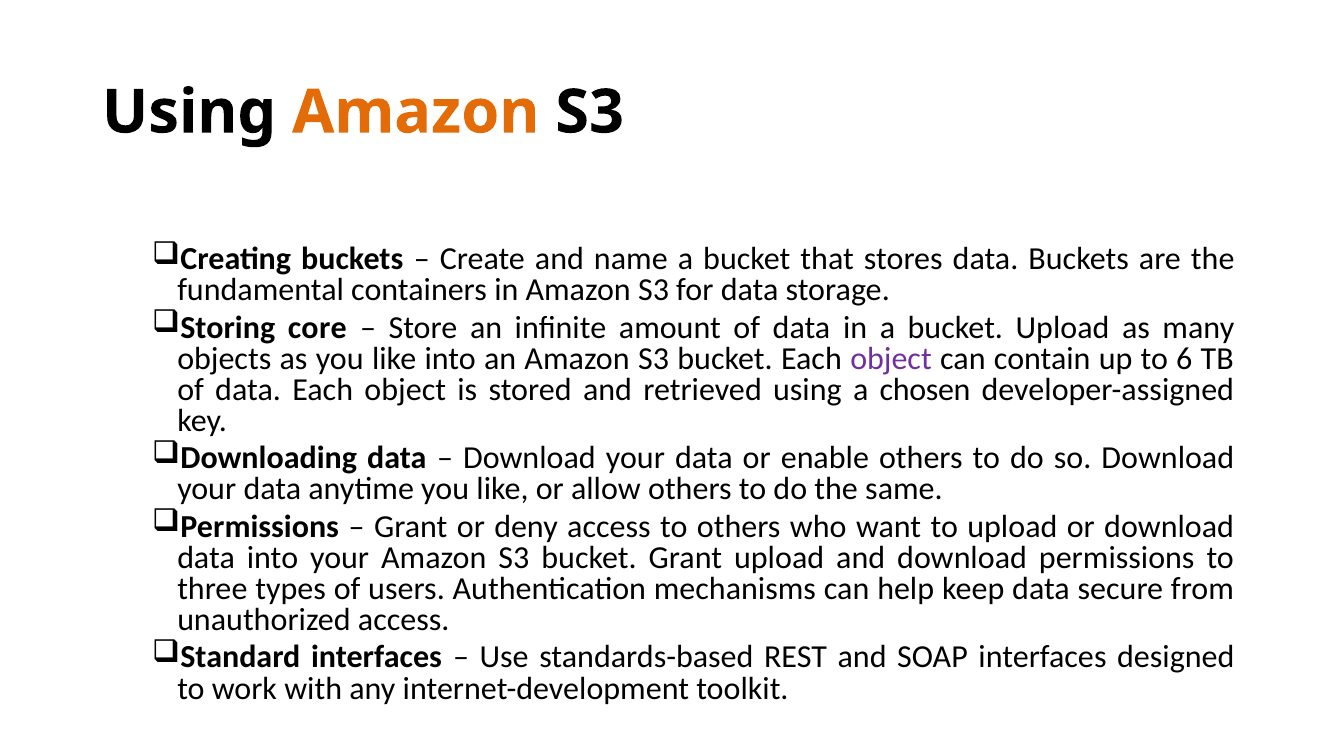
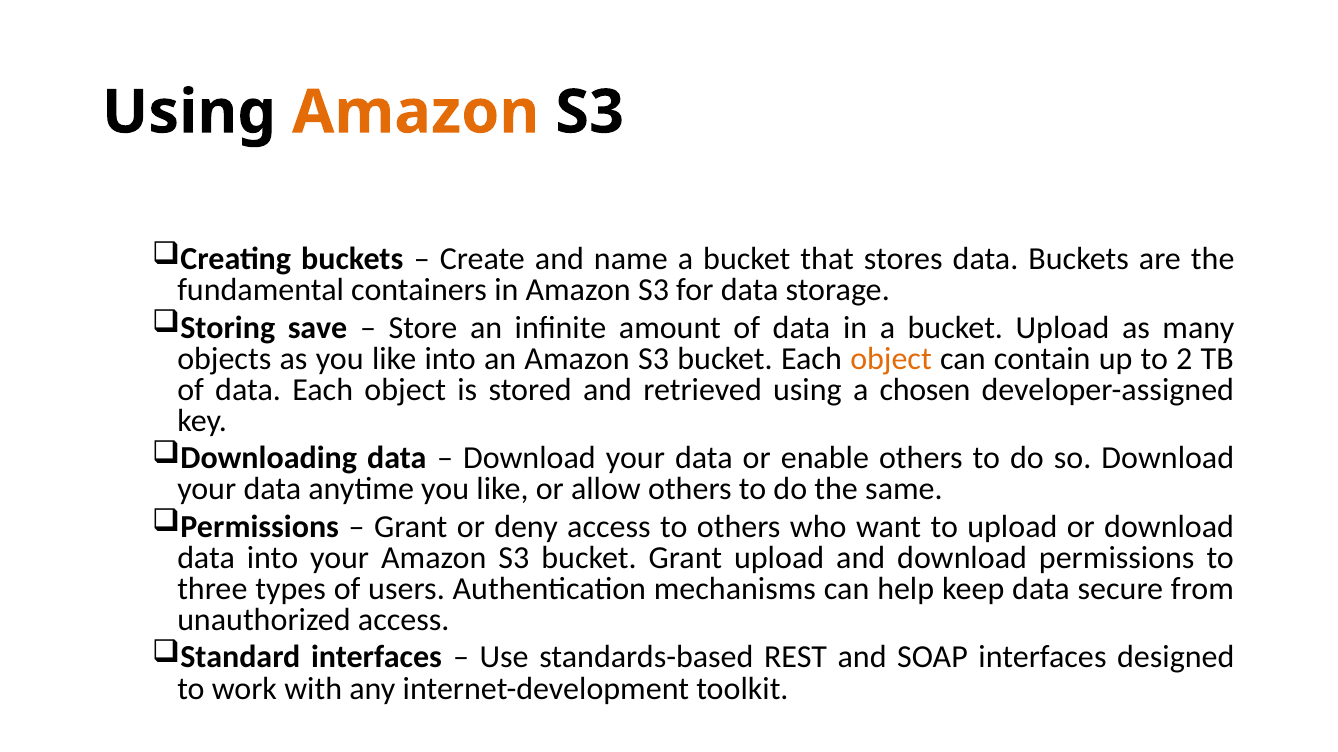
core: core -> save (318, 328)
object colour: purple -> orange (891, 359)
6: 6 -> 2 (1184, 359)
